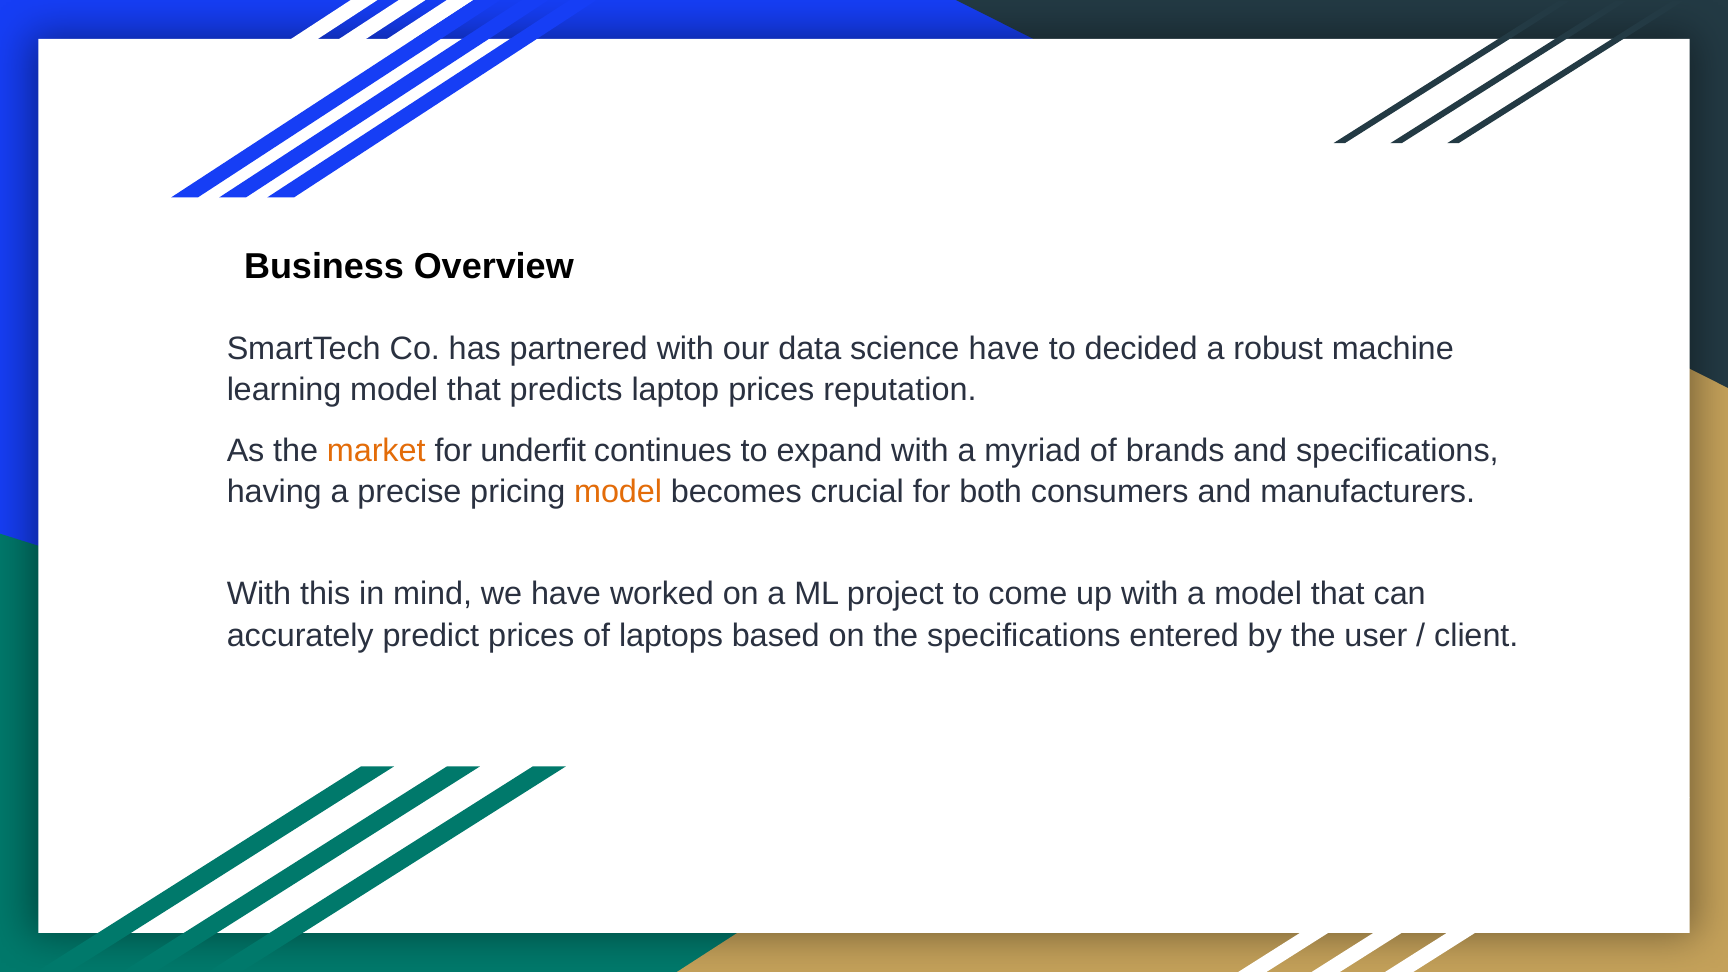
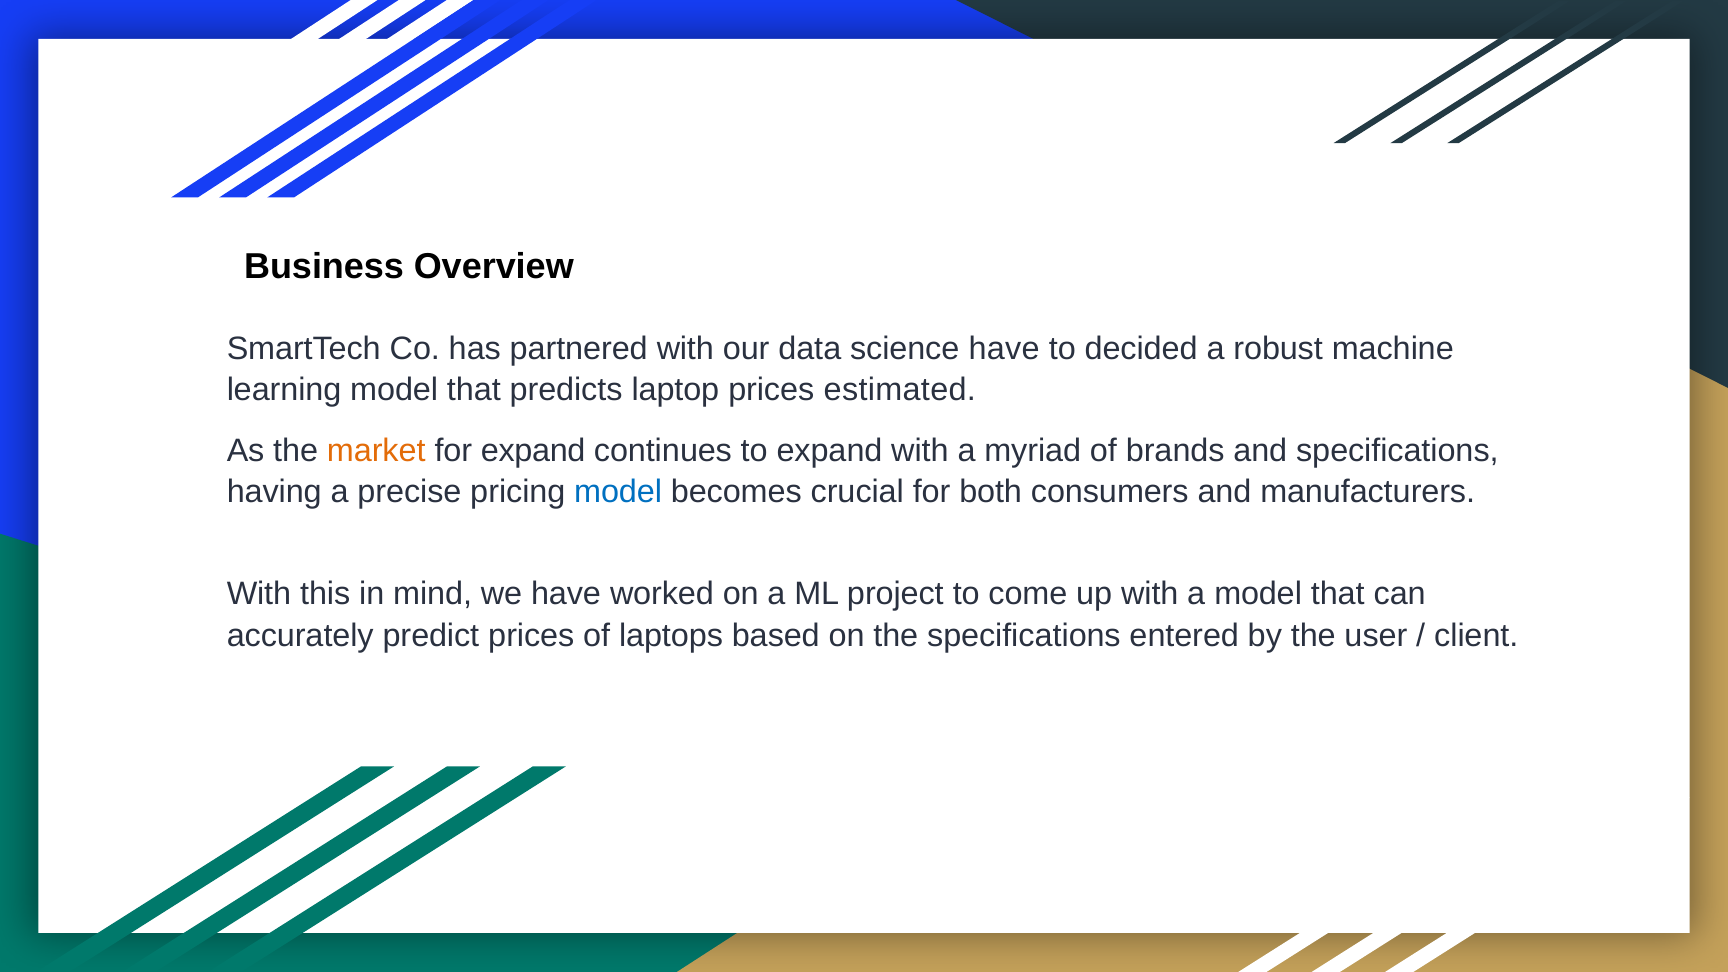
reputation: reputation -> estimated (900, 390)
for underfit: underfit -> expand (533, 451)
model colour: orange -> blue (618, 492)
